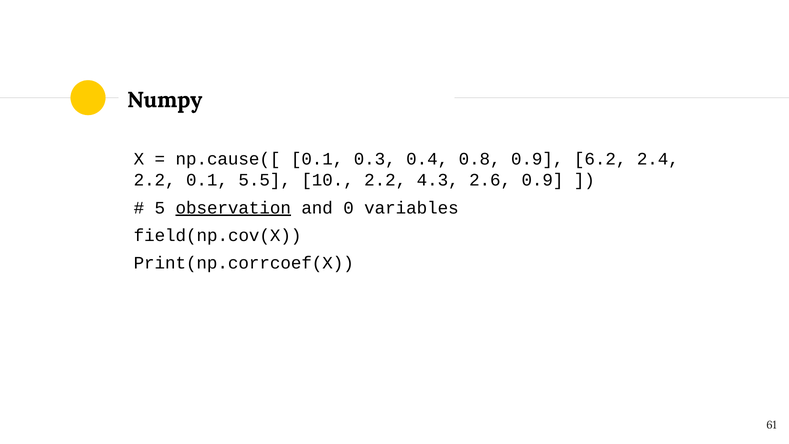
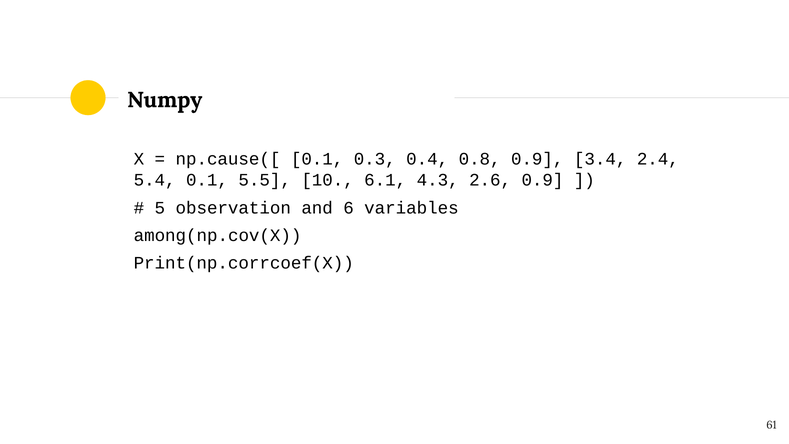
6.2: 6.2 -> 3.4 (600, 159)
2.2: 2.2 -> 5.4 (155, 180)
10 2.2: 2.2 -> 6.1 (385, 180)
observation underline: present -> none (233, 208)
0: 0 -> 6 (349, 208)
field(np.cov(X: field(np.cov(X -> among(np.cov(X (218, 235)
